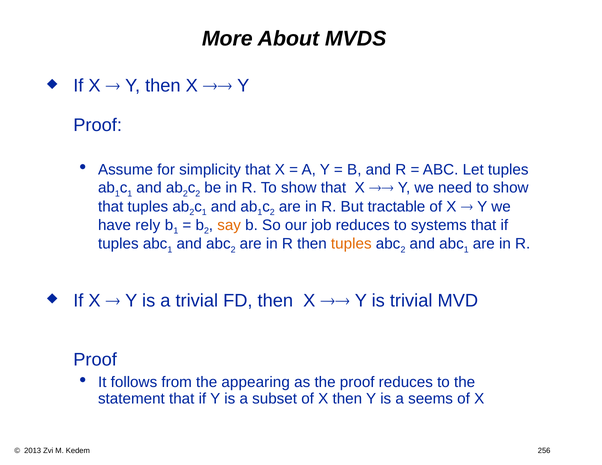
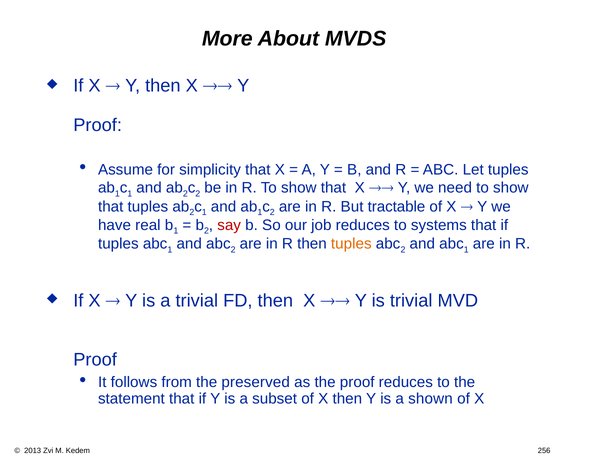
rely: rely -> real (148, 225)
say colour: orange -> red (229, 225)
appearing: appearing -> preserved (256, 382)
seems: seems -> shown (430, 399)
